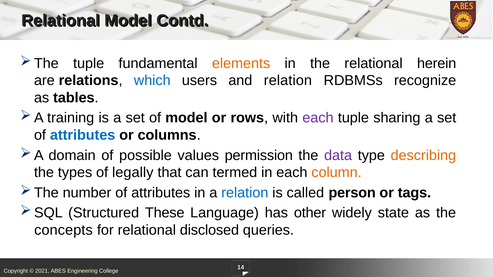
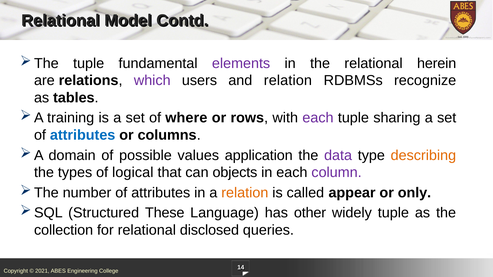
elements colour: orange -> purple (241, 63)
which colour: blue -> purple (152, 81)
of model: model -> where (186, 118)
permission: permission -> application (259, 155)
legally: legally -> logical (133, 173)
termed: termed -> objects (235, 173)
column colour: orange -> purple (337, 173)
relation colour: blue -> orange (245, 193)
person: person -> appear (352, 193)
tags: tags -> only (414, 193)
widely state: state -> tuple (393, 213)
concepts: concepts -> collection (64, 230)
